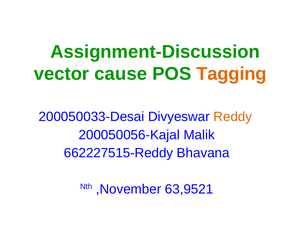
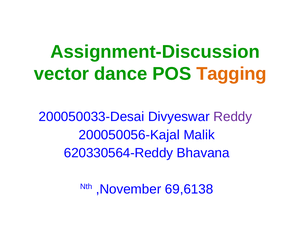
cause: cause -> dance (121, 74)
Reddy colour: orange -> purple (233, 116)
662227515-Reddy: 662227515-Reddy -> 620330564-Reddy (118, 153)
63,9521: 63,9521 -> 69,6138 (189, 189)
